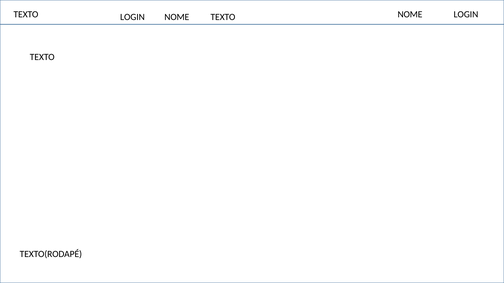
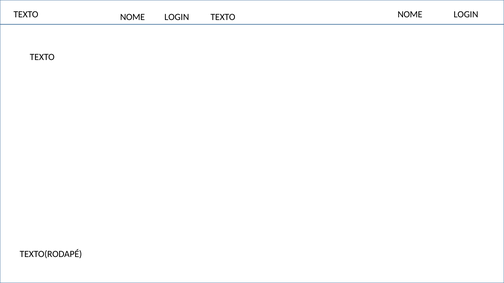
LOGIN: LOGIN -> NOME (133, 17)
NOME: NOME -> LOGIN (177, 17)
